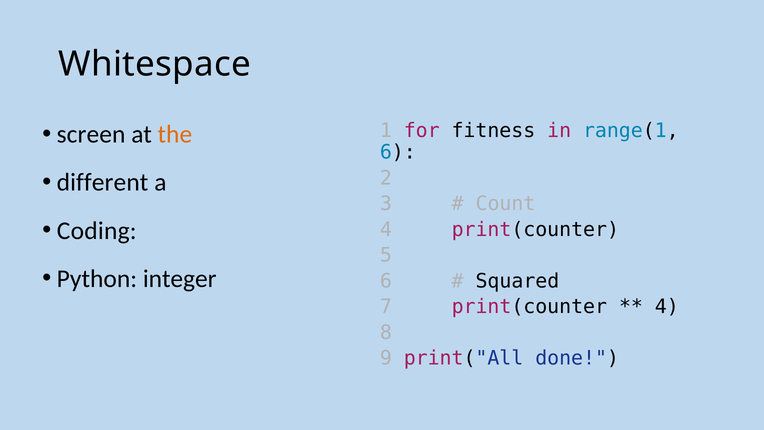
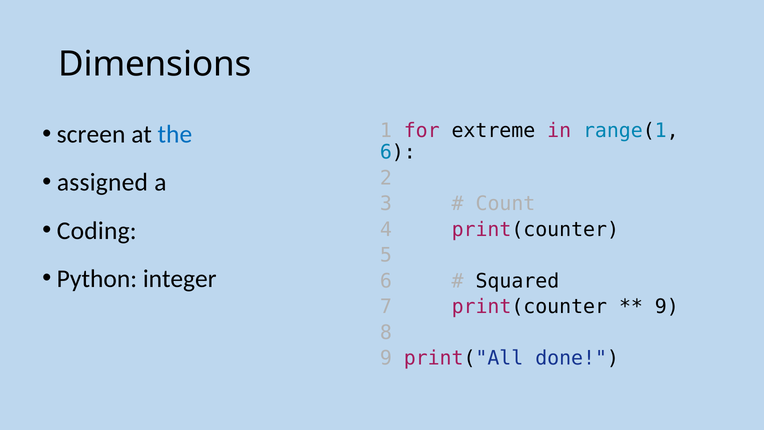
Whitespace: Whitespace -> Dimensions (155, 64)
the colour: orange -> blue (175, 134)
fitness: fitness -> extreme (493, 131)
different: different -> assigned (102, 182)
4: 4 -> 9 (667, 307)
